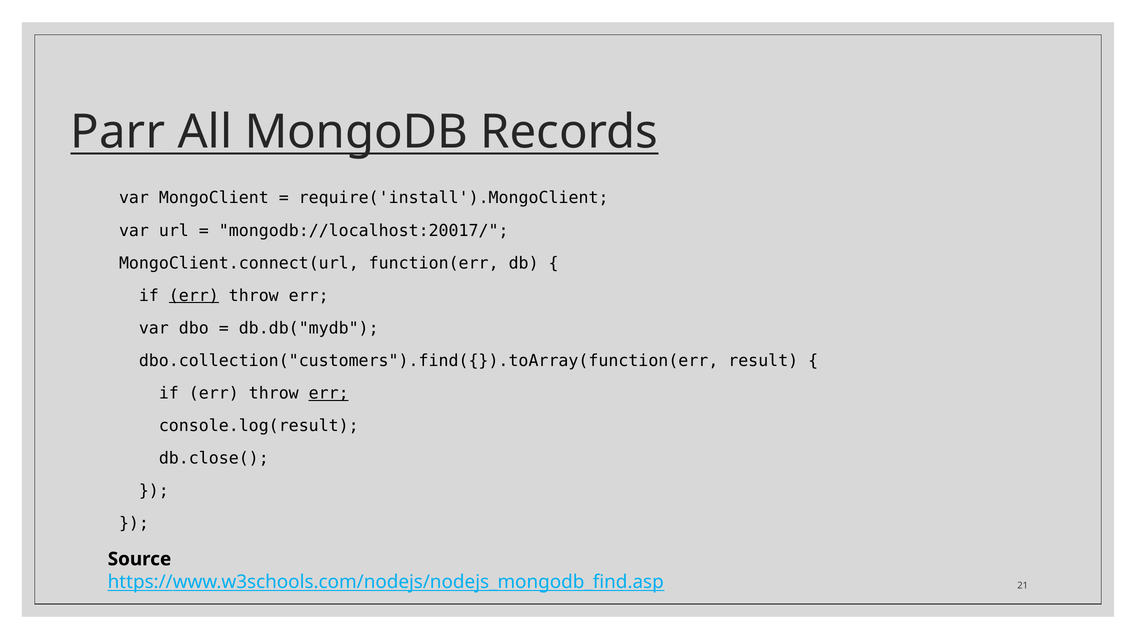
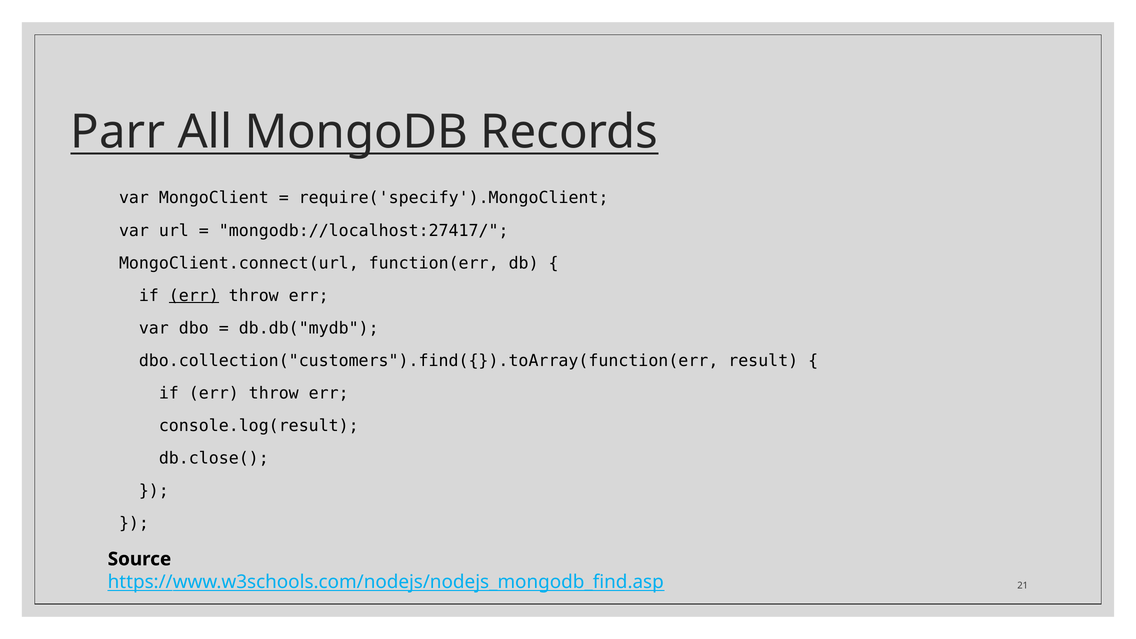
require('install').MongoClient: require('install').MongoClient -> require('specify').MongoClient (454, 198)
mongodb://localhost:20017/: mongodb://localhost:20017/ -> mongodb://localhost:27417/ (364, 231)
err underline: present -> none (329, 393)
